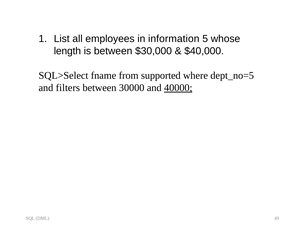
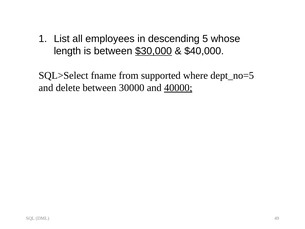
information: information -> descending (174, 39)
$30,000 underline: none -> present (154, 51)
filters: filters -> delete (68, 88)
